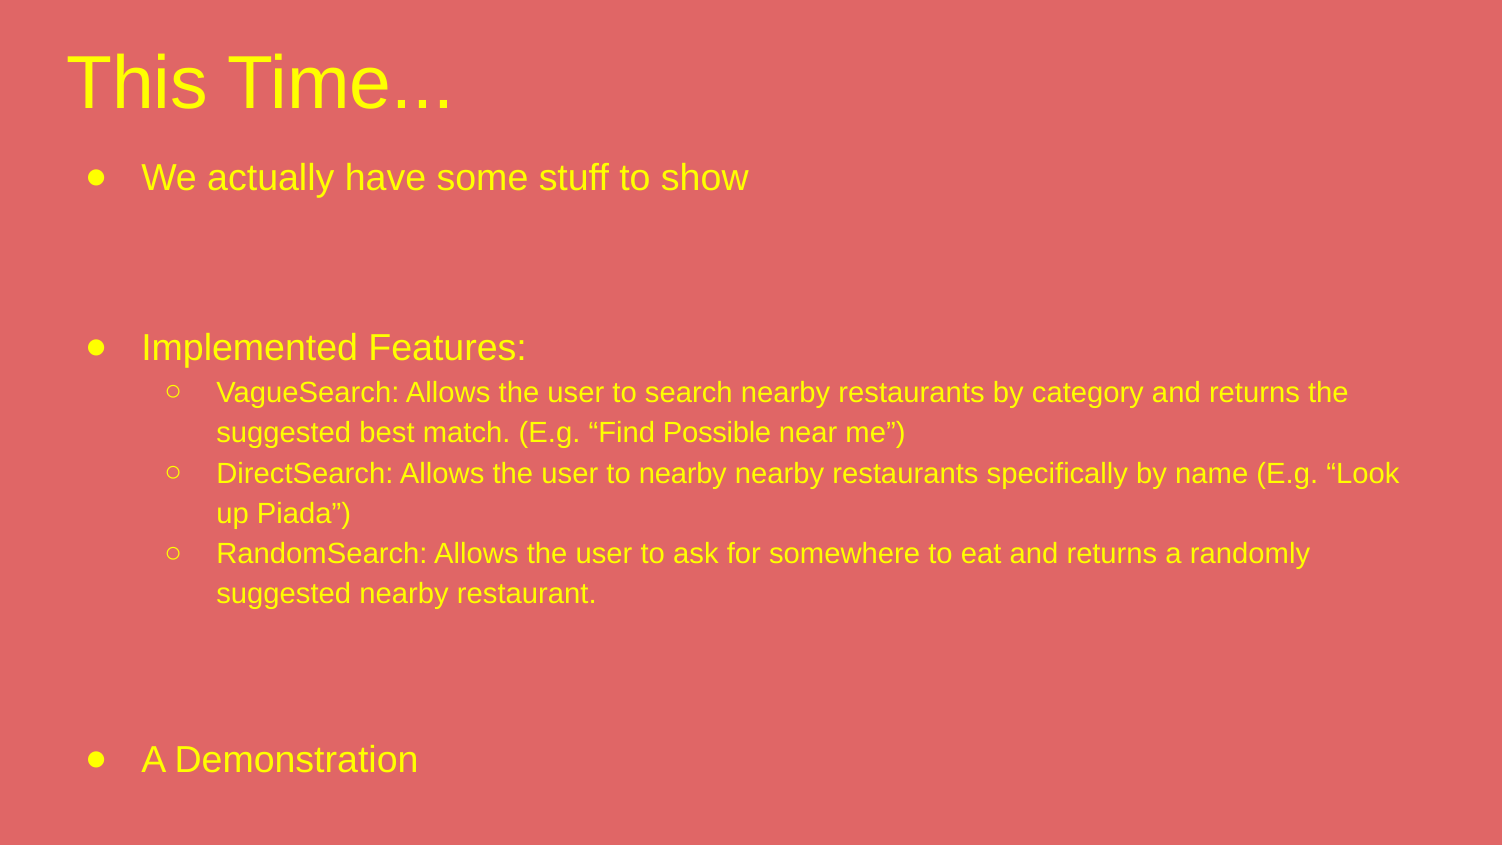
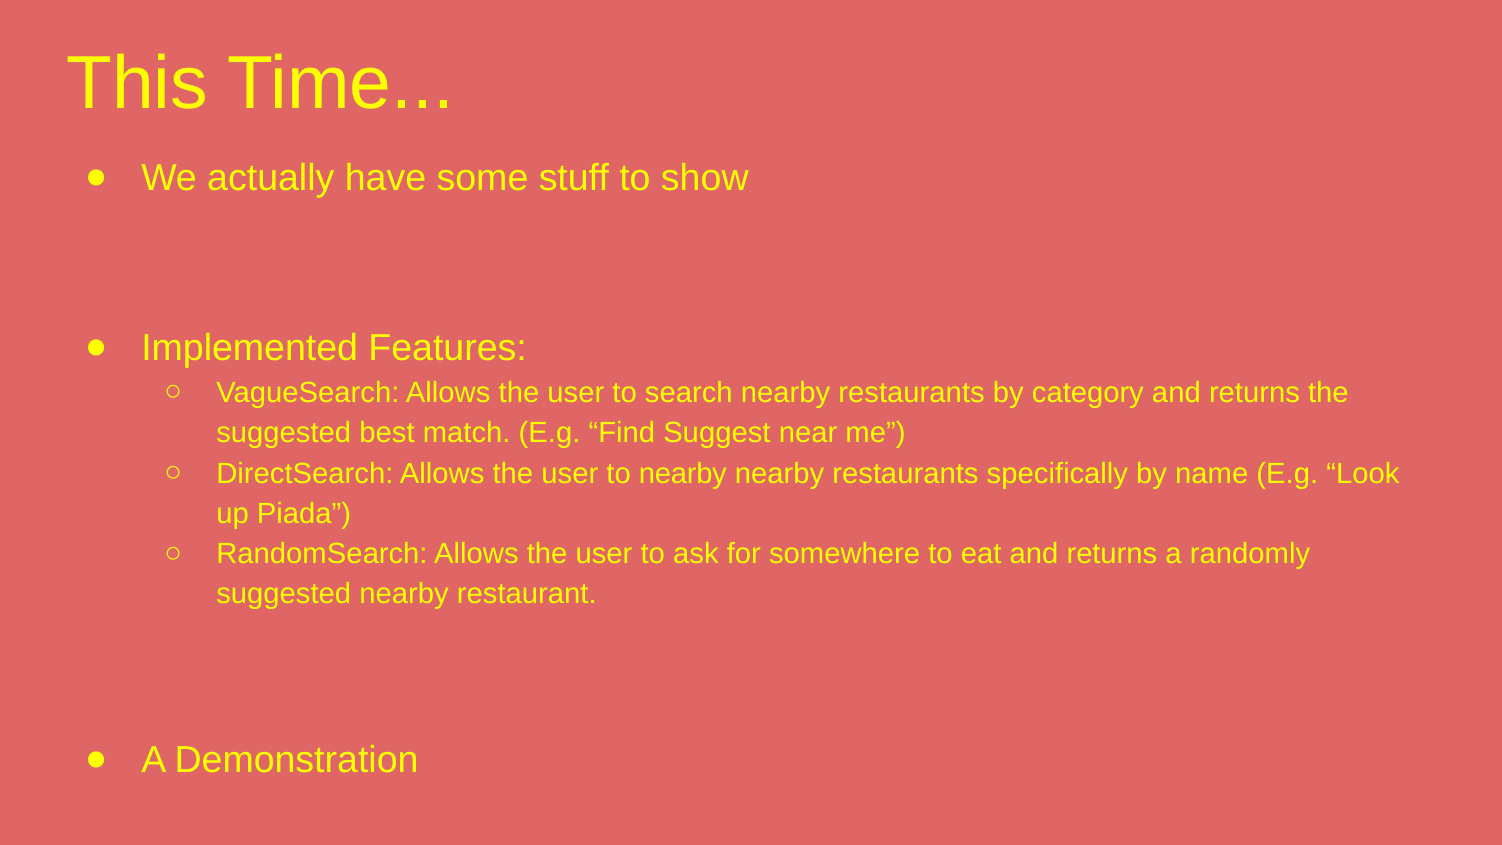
Possible: Possible -> Suggest (717, 433)
